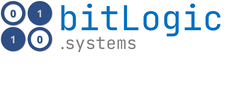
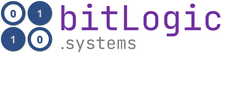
bitLogic colour: blue -> purple (141, 19)
